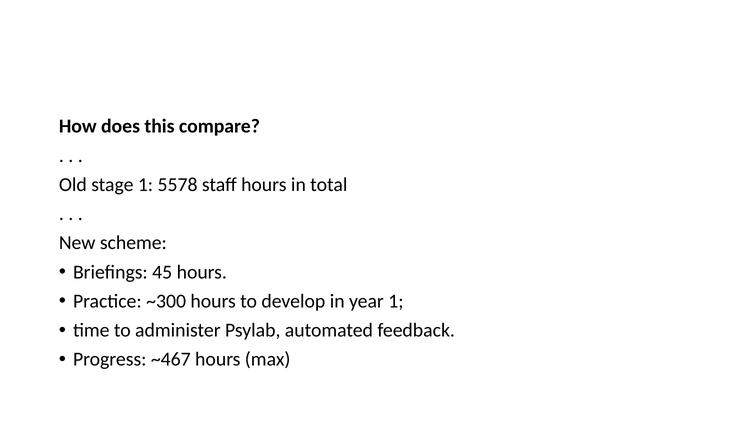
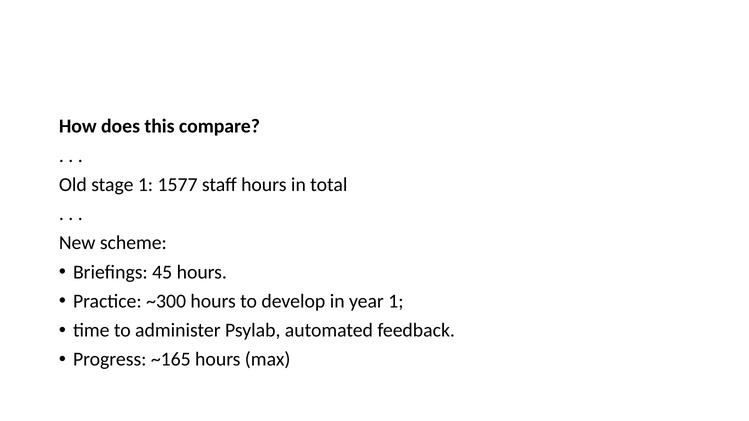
5578: 5578 -> 1577 (178, 185)
~467: ~467 -> ~165 (171, 360)
